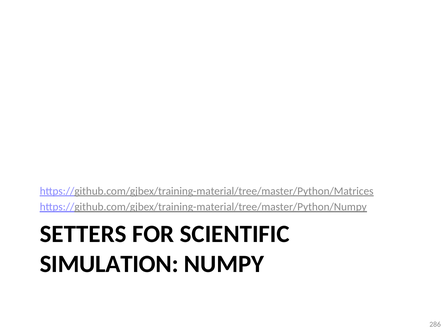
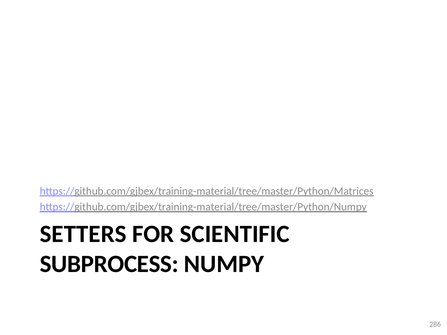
SIMULATION: SIMULATION -> SUBPROCESS (109, 264)
